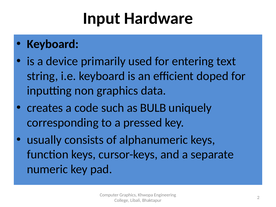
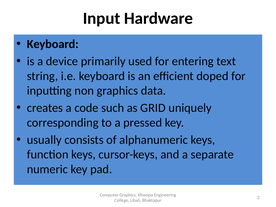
BULB: BULB -> GRID (153, 108)
